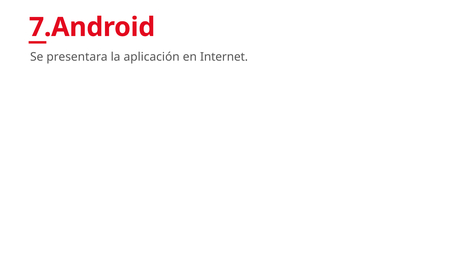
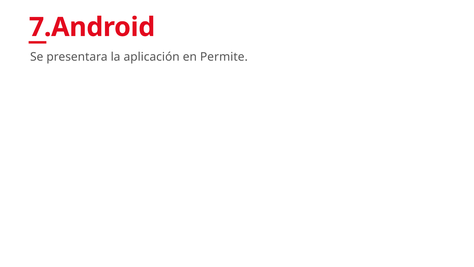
Internet: Internet -> Permite (224, 57)
